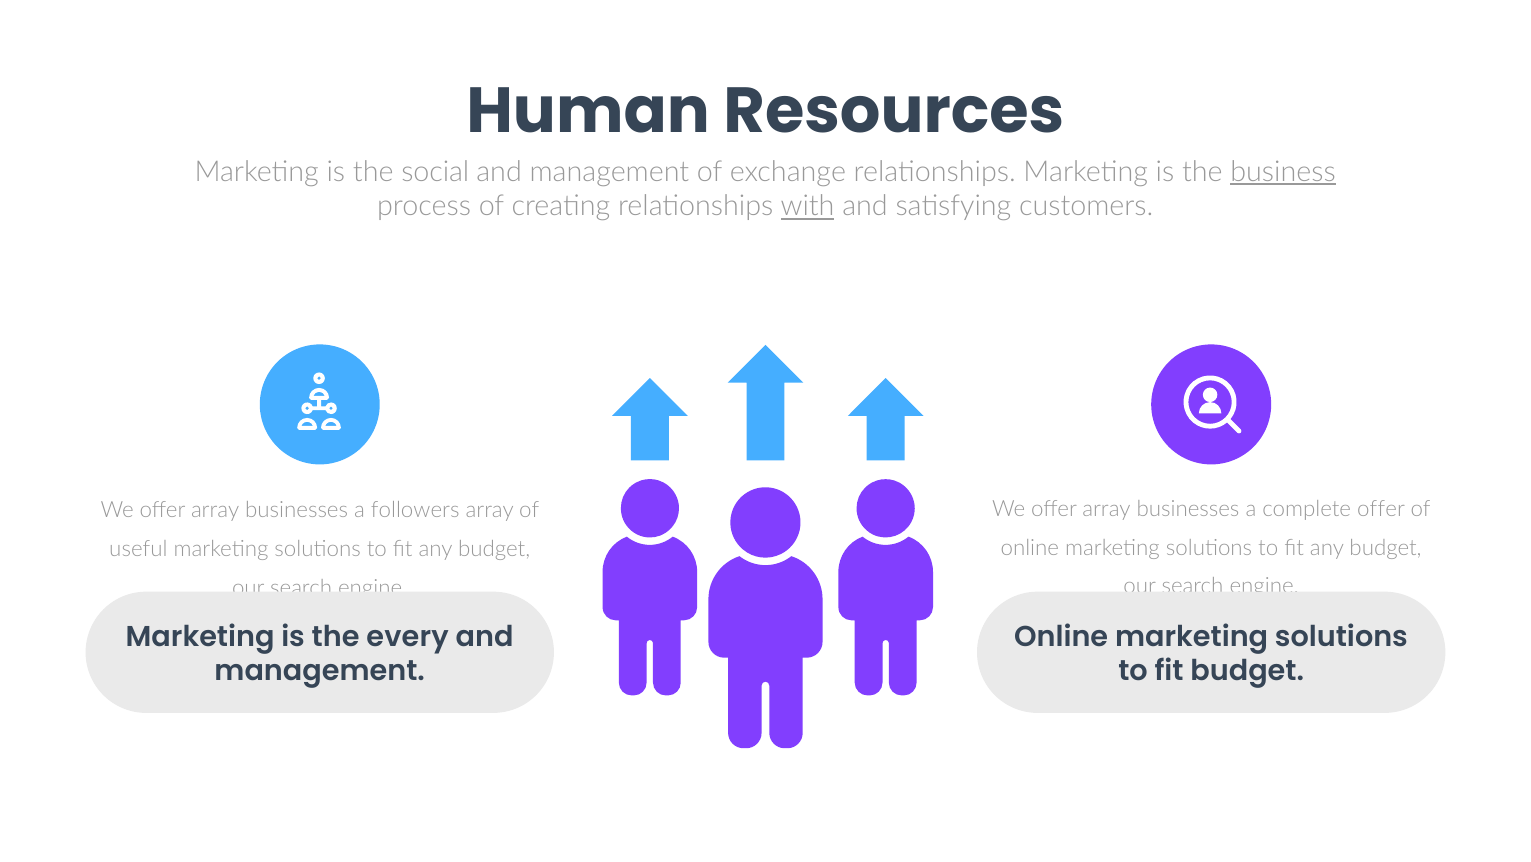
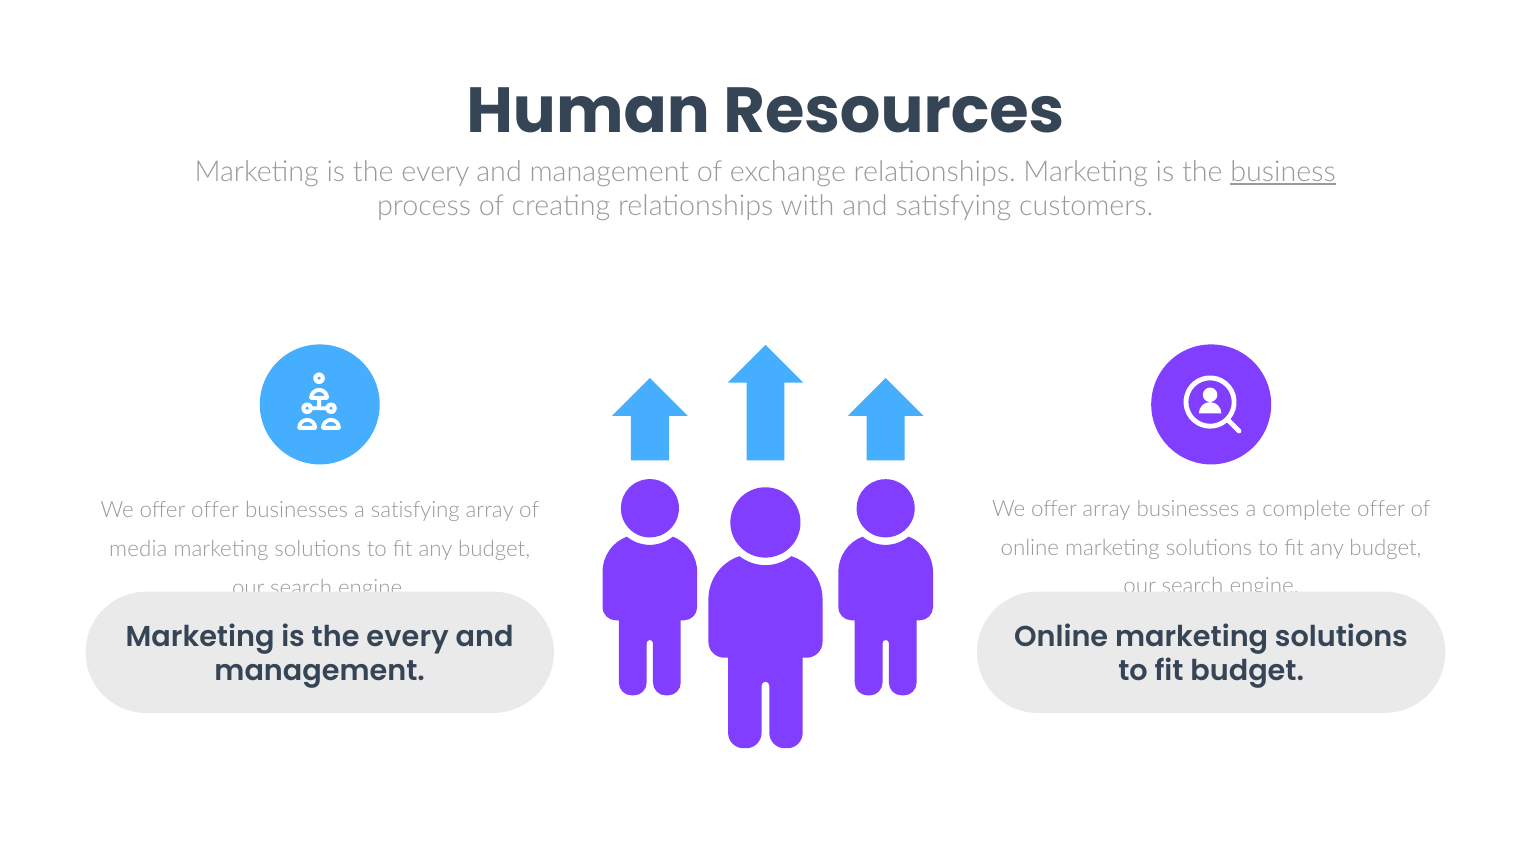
social: social -> every (435, 172)
with underline: present -> none (808, 206)
array: array -> offer (215, 509)
a followers: followers -> satisfying (415, 509)
useful: useful -> media (138, 548)
